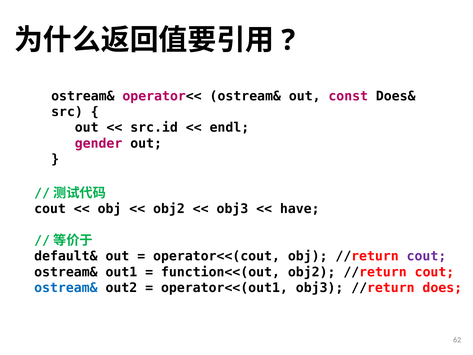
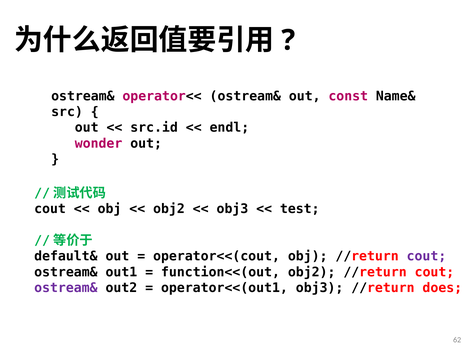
Does&: Does& -> Name& (396, 96)
gender: gender -> wonder (99, 143)
have: have -> test (300, 209)
ostream& colour: blue -> purple (66, 288)
